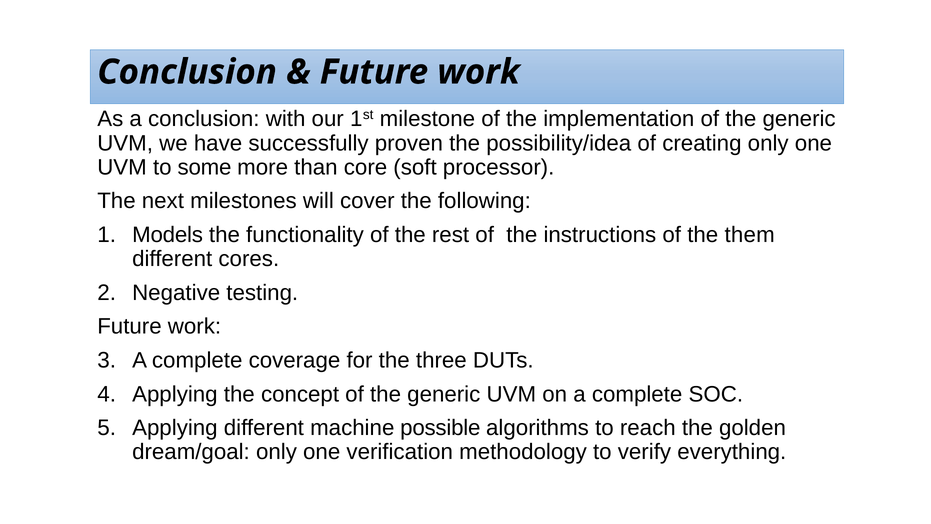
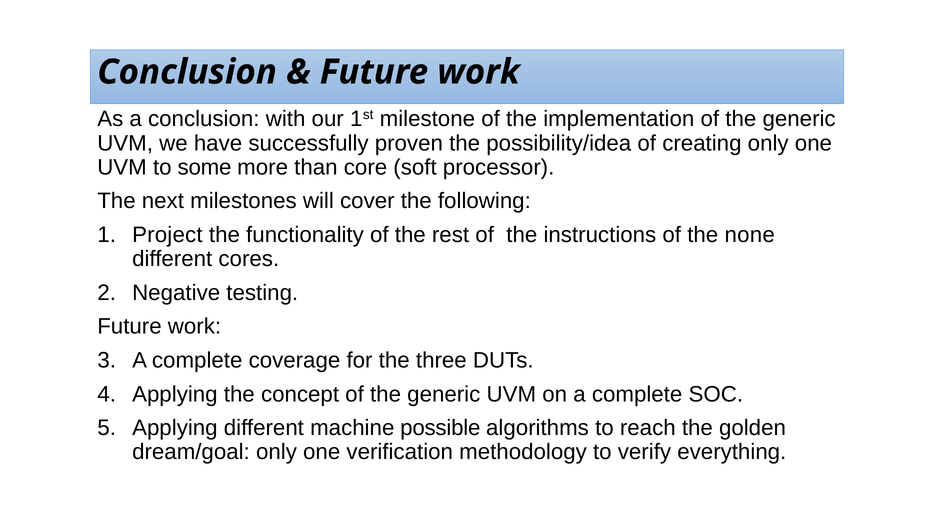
Models: Models -> Project (167, 235)
them: them -> none (750, 235)
